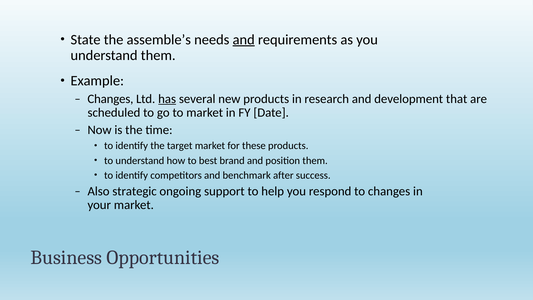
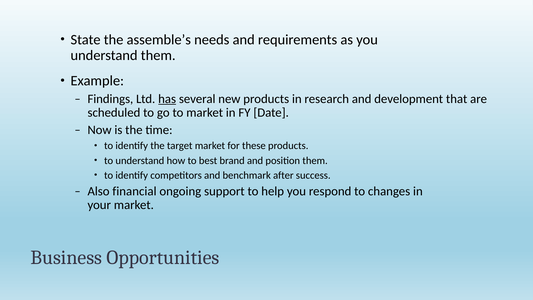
and underline: present -> none (244, 40)
Changes: Changes -> Findings (110, 99)
strategic: strategic -> financial (134, 191)
